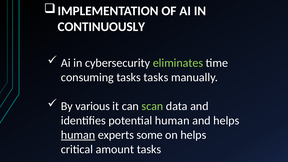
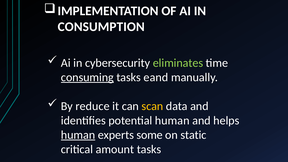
CONTINUOUSLY: CONTINUOUSLY -> CONSUMPTION (101, 27)
consuming underline: none -> present (87, 77)
tasks tasks: tasks -> eand (156, 77)
various: various -> reduce (93, 106)
scan colour: light green -> yellow (152, 106)
on helps: helps -> static (193, 135)
